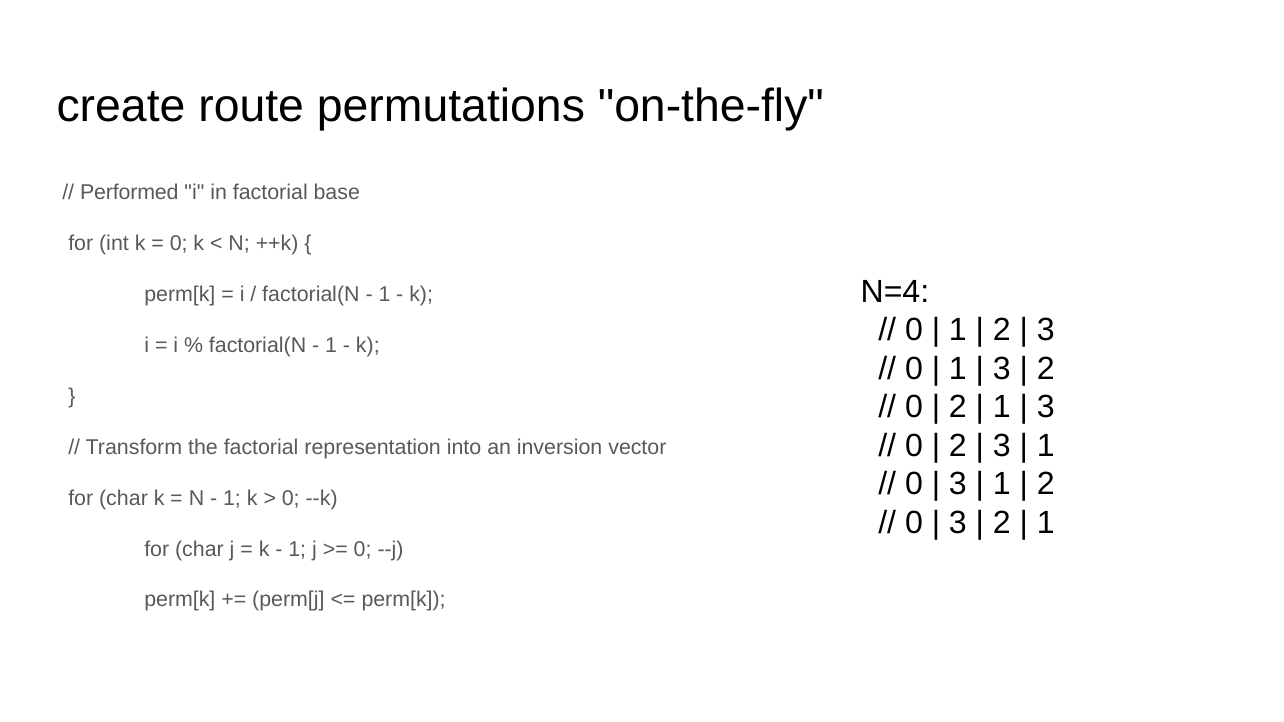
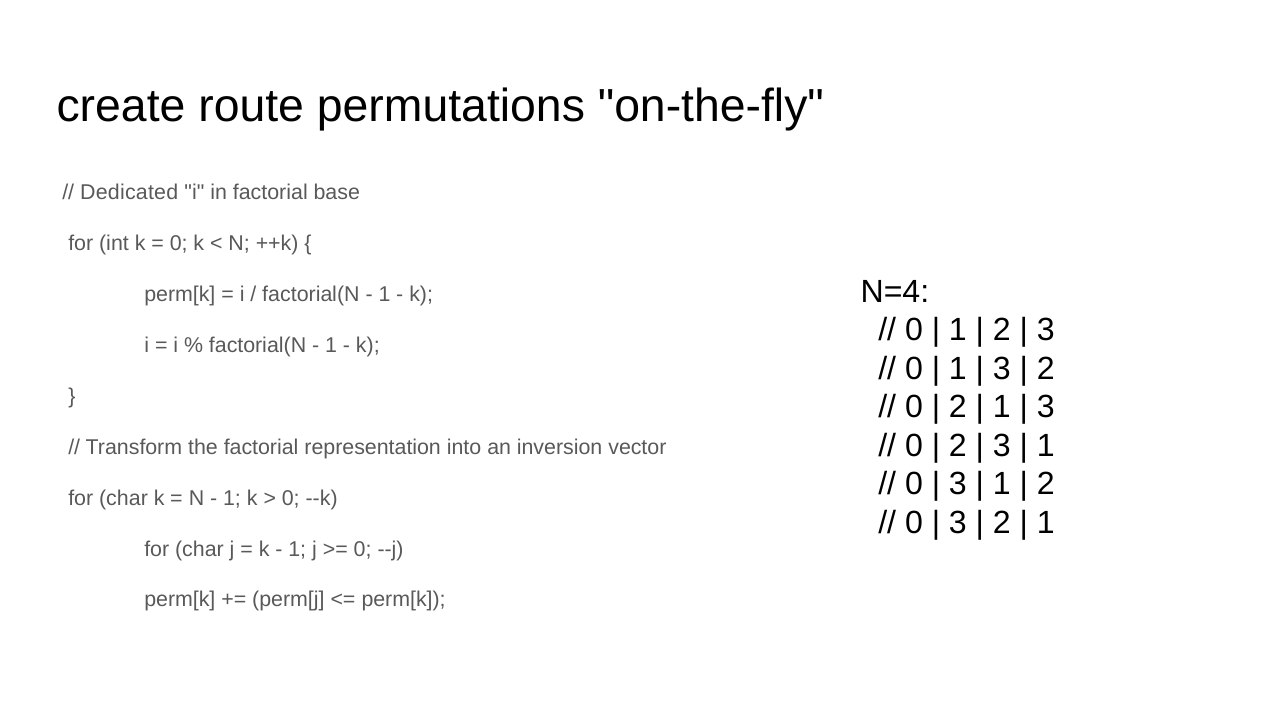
Performed: Performed -> Dedicated (129, 193)
